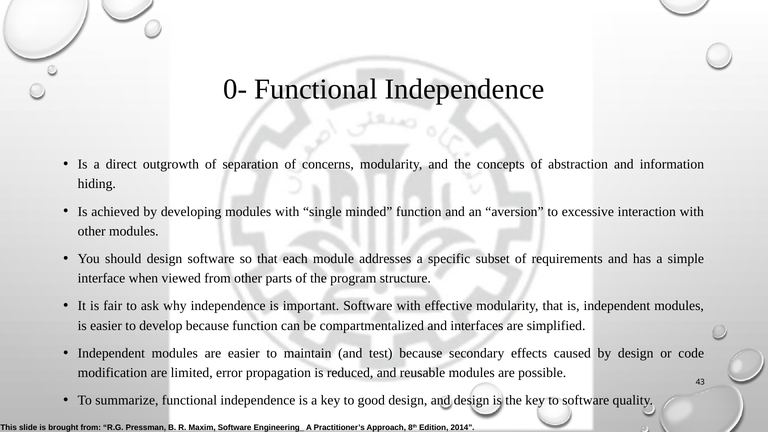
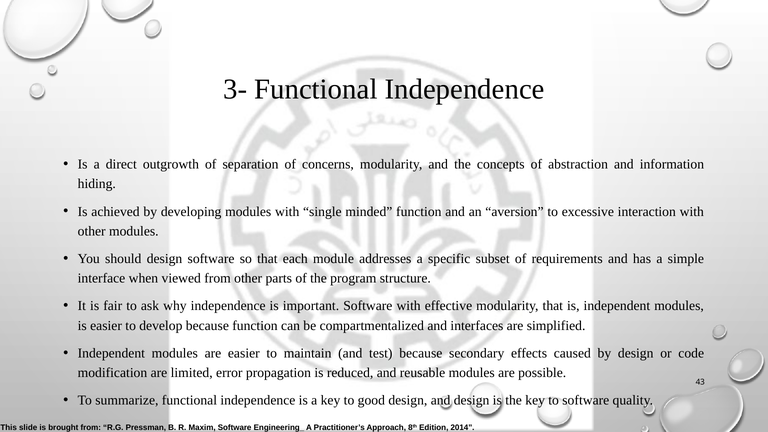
0-: 0- -> 3- (235, 89)
